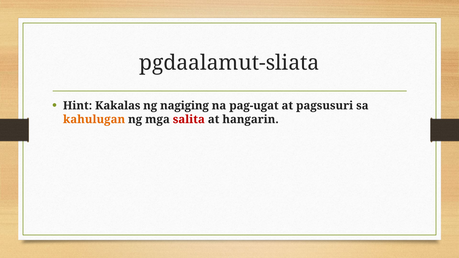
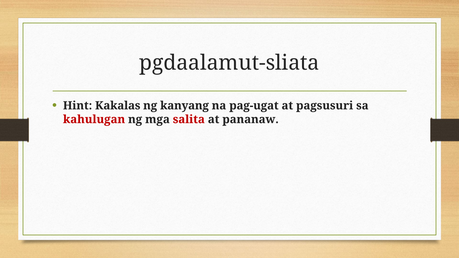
nagiging: nagiging -> kanyang (185, 106)
kahulugan colour: orange -> red (94, 119)
hangarin: hangarin -> pananaw (251, 119)
